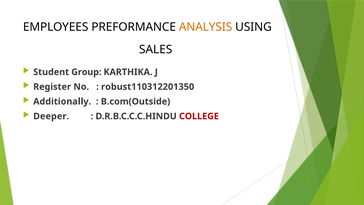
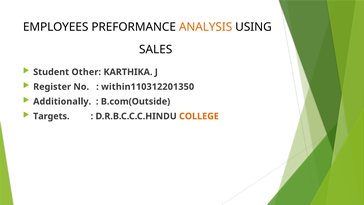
Group: Group -> Other (86, 72)
robust110312201350: robust110312201350 -> within110312201350 (148, 87)
Deeper: Deeper -> Targets (51, 116)
COLLEGE colour: red -> orange (199, 116)
